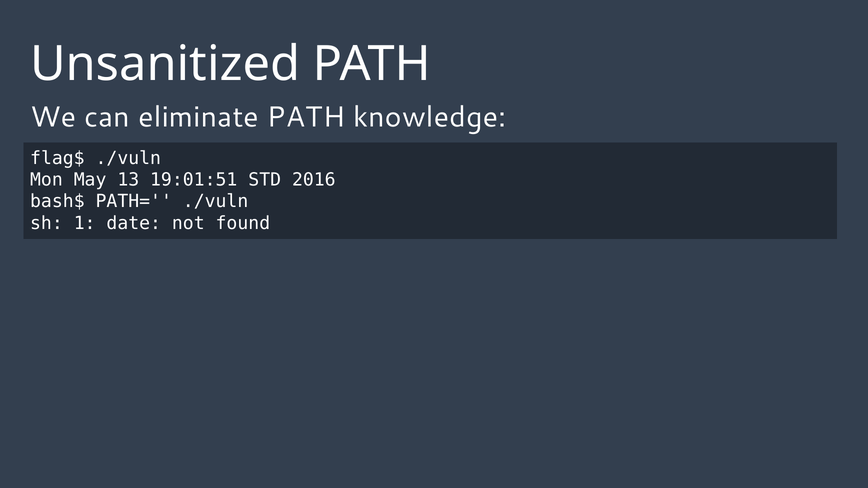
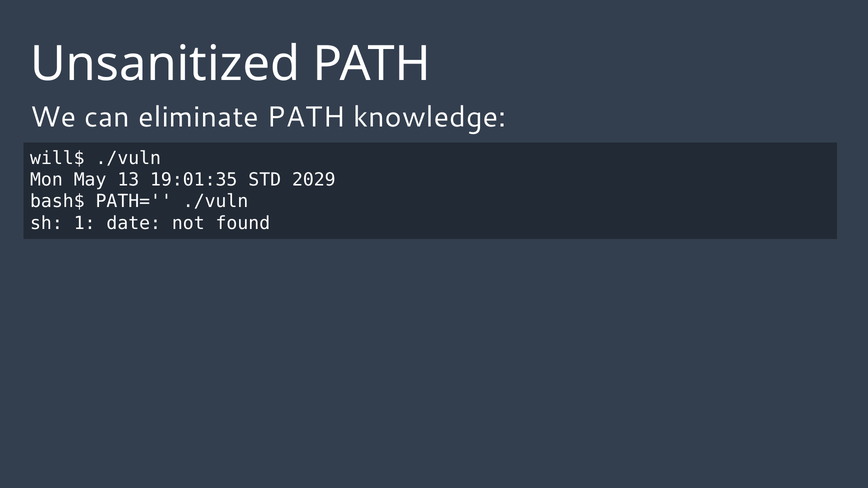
flag$: flag$ -> will$ (57, 158)
19:01:51: 19:01:51 -> 19:01:35 (194, 180)
2016: 2016 -> 2029 (314, 180)
